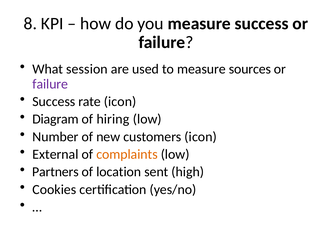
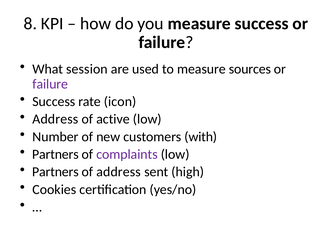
Diagram: Diagram -> Address (55, 119)
hiring: hiring -> active (113, 119)
customers icon: icon -> with (201, 137)
External: External -> Partners (56, 154)
complaints colour: orange -> purple (127, 154)
of location: location -> address (119, 172)
